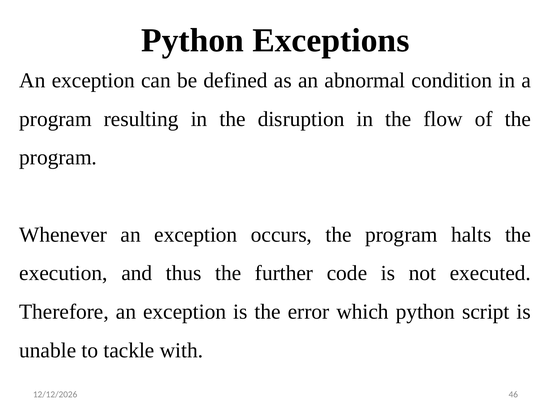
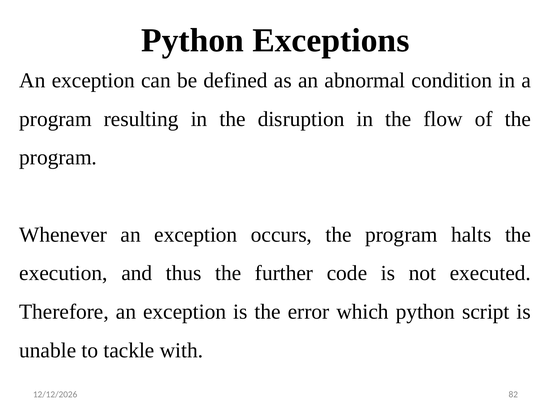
46: 46 -> 82 (513, 395)
